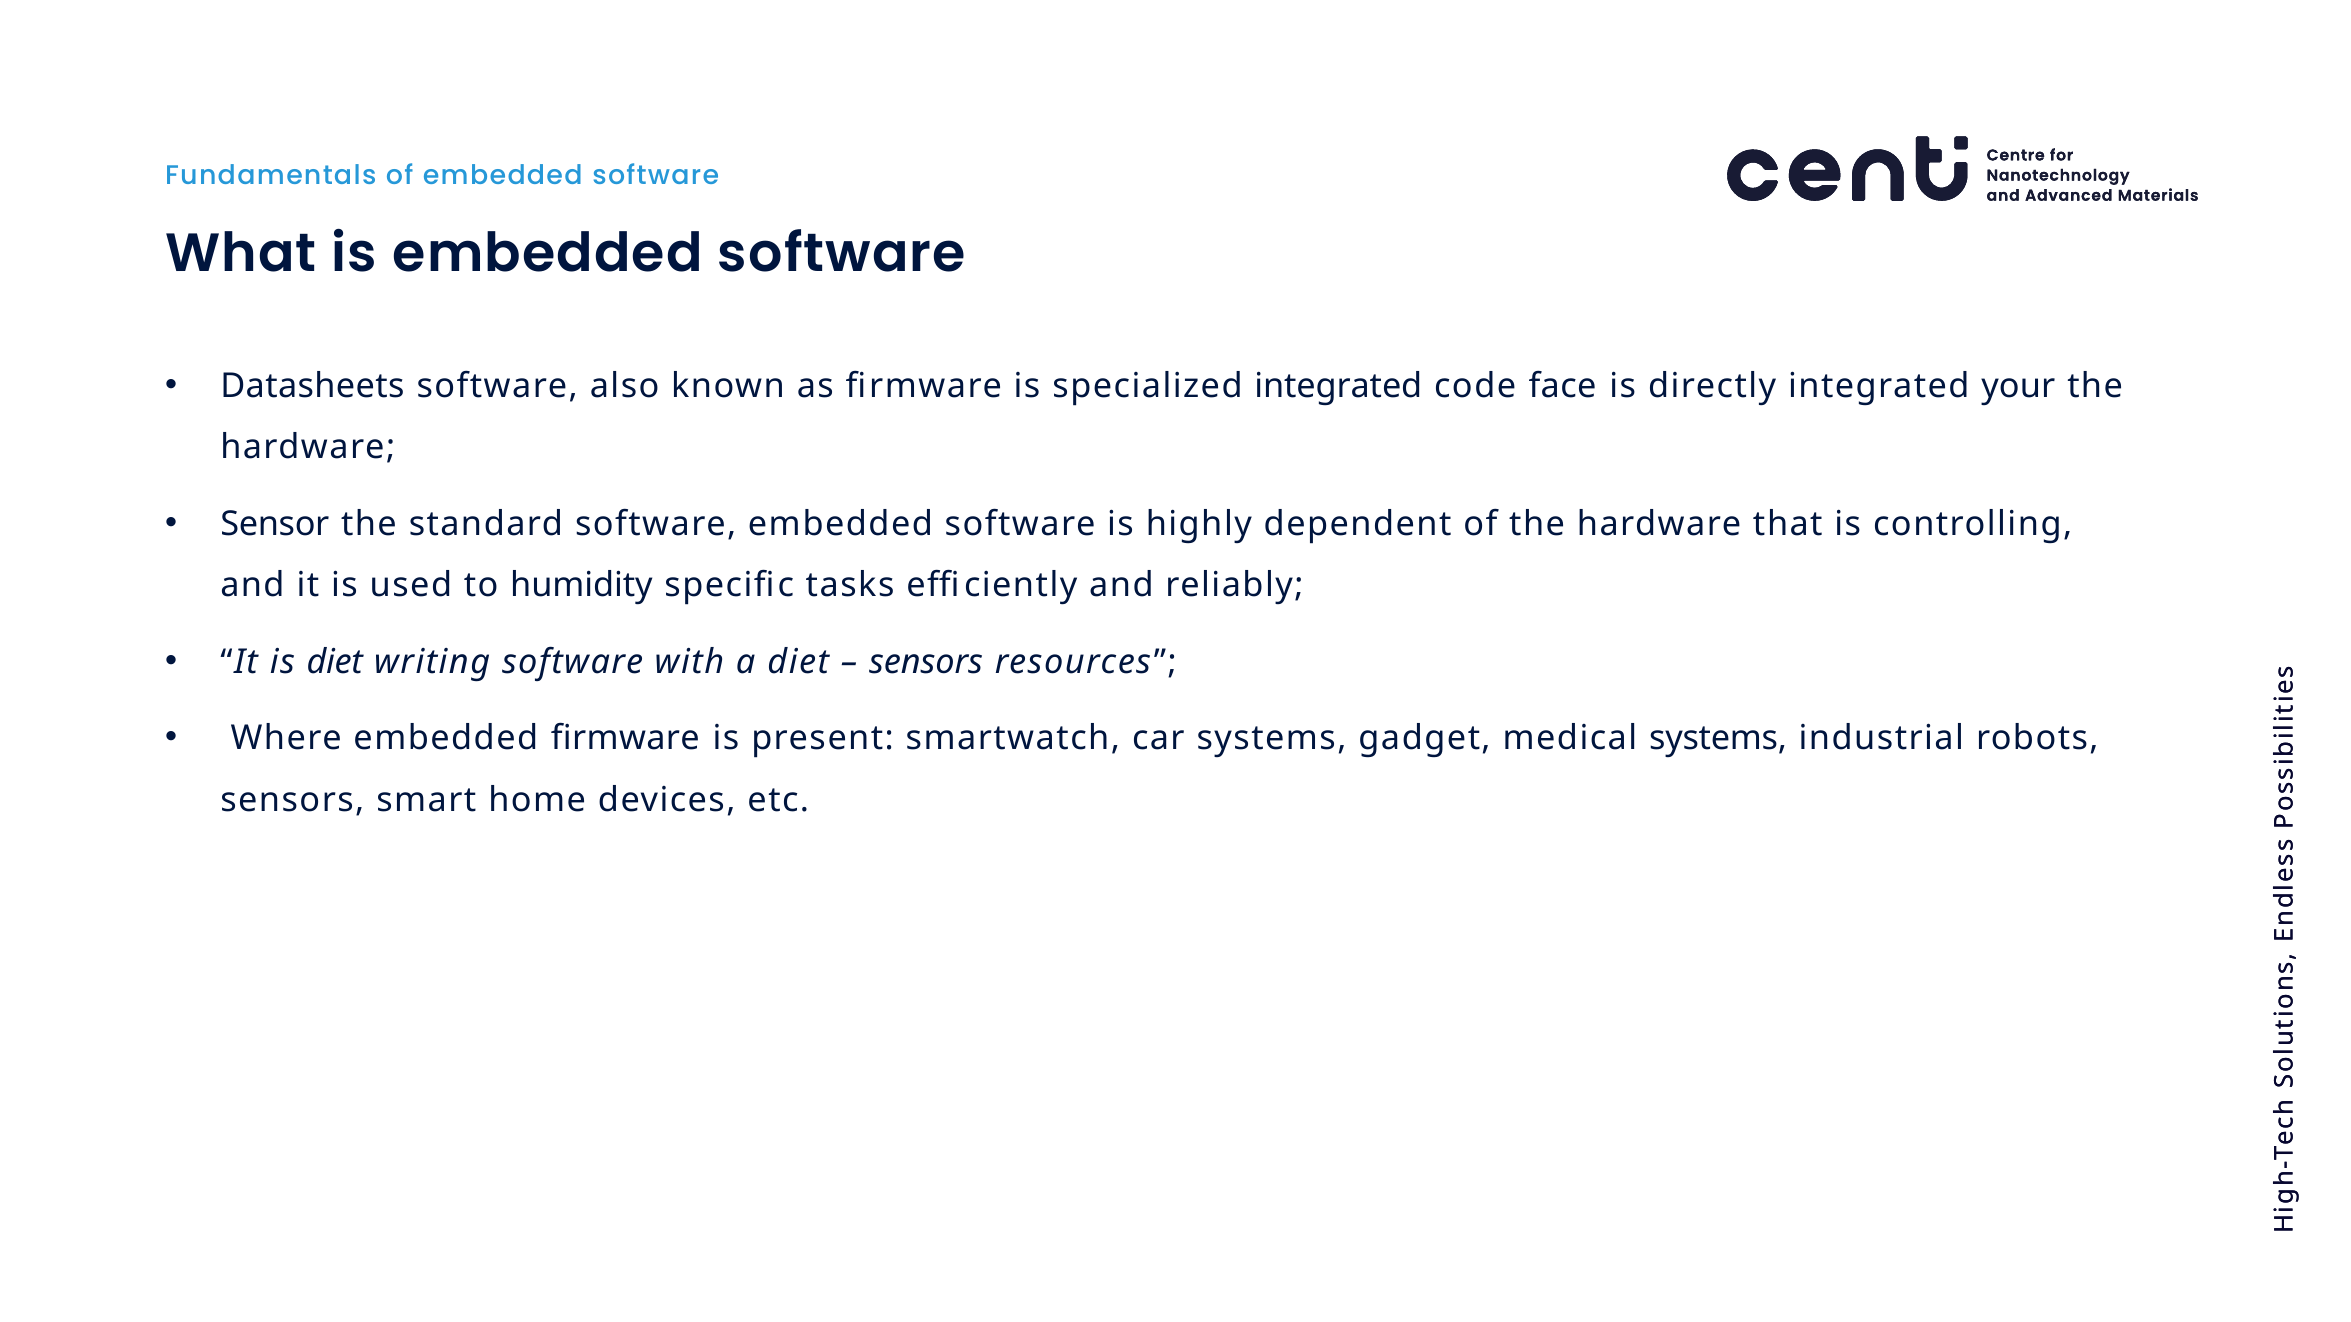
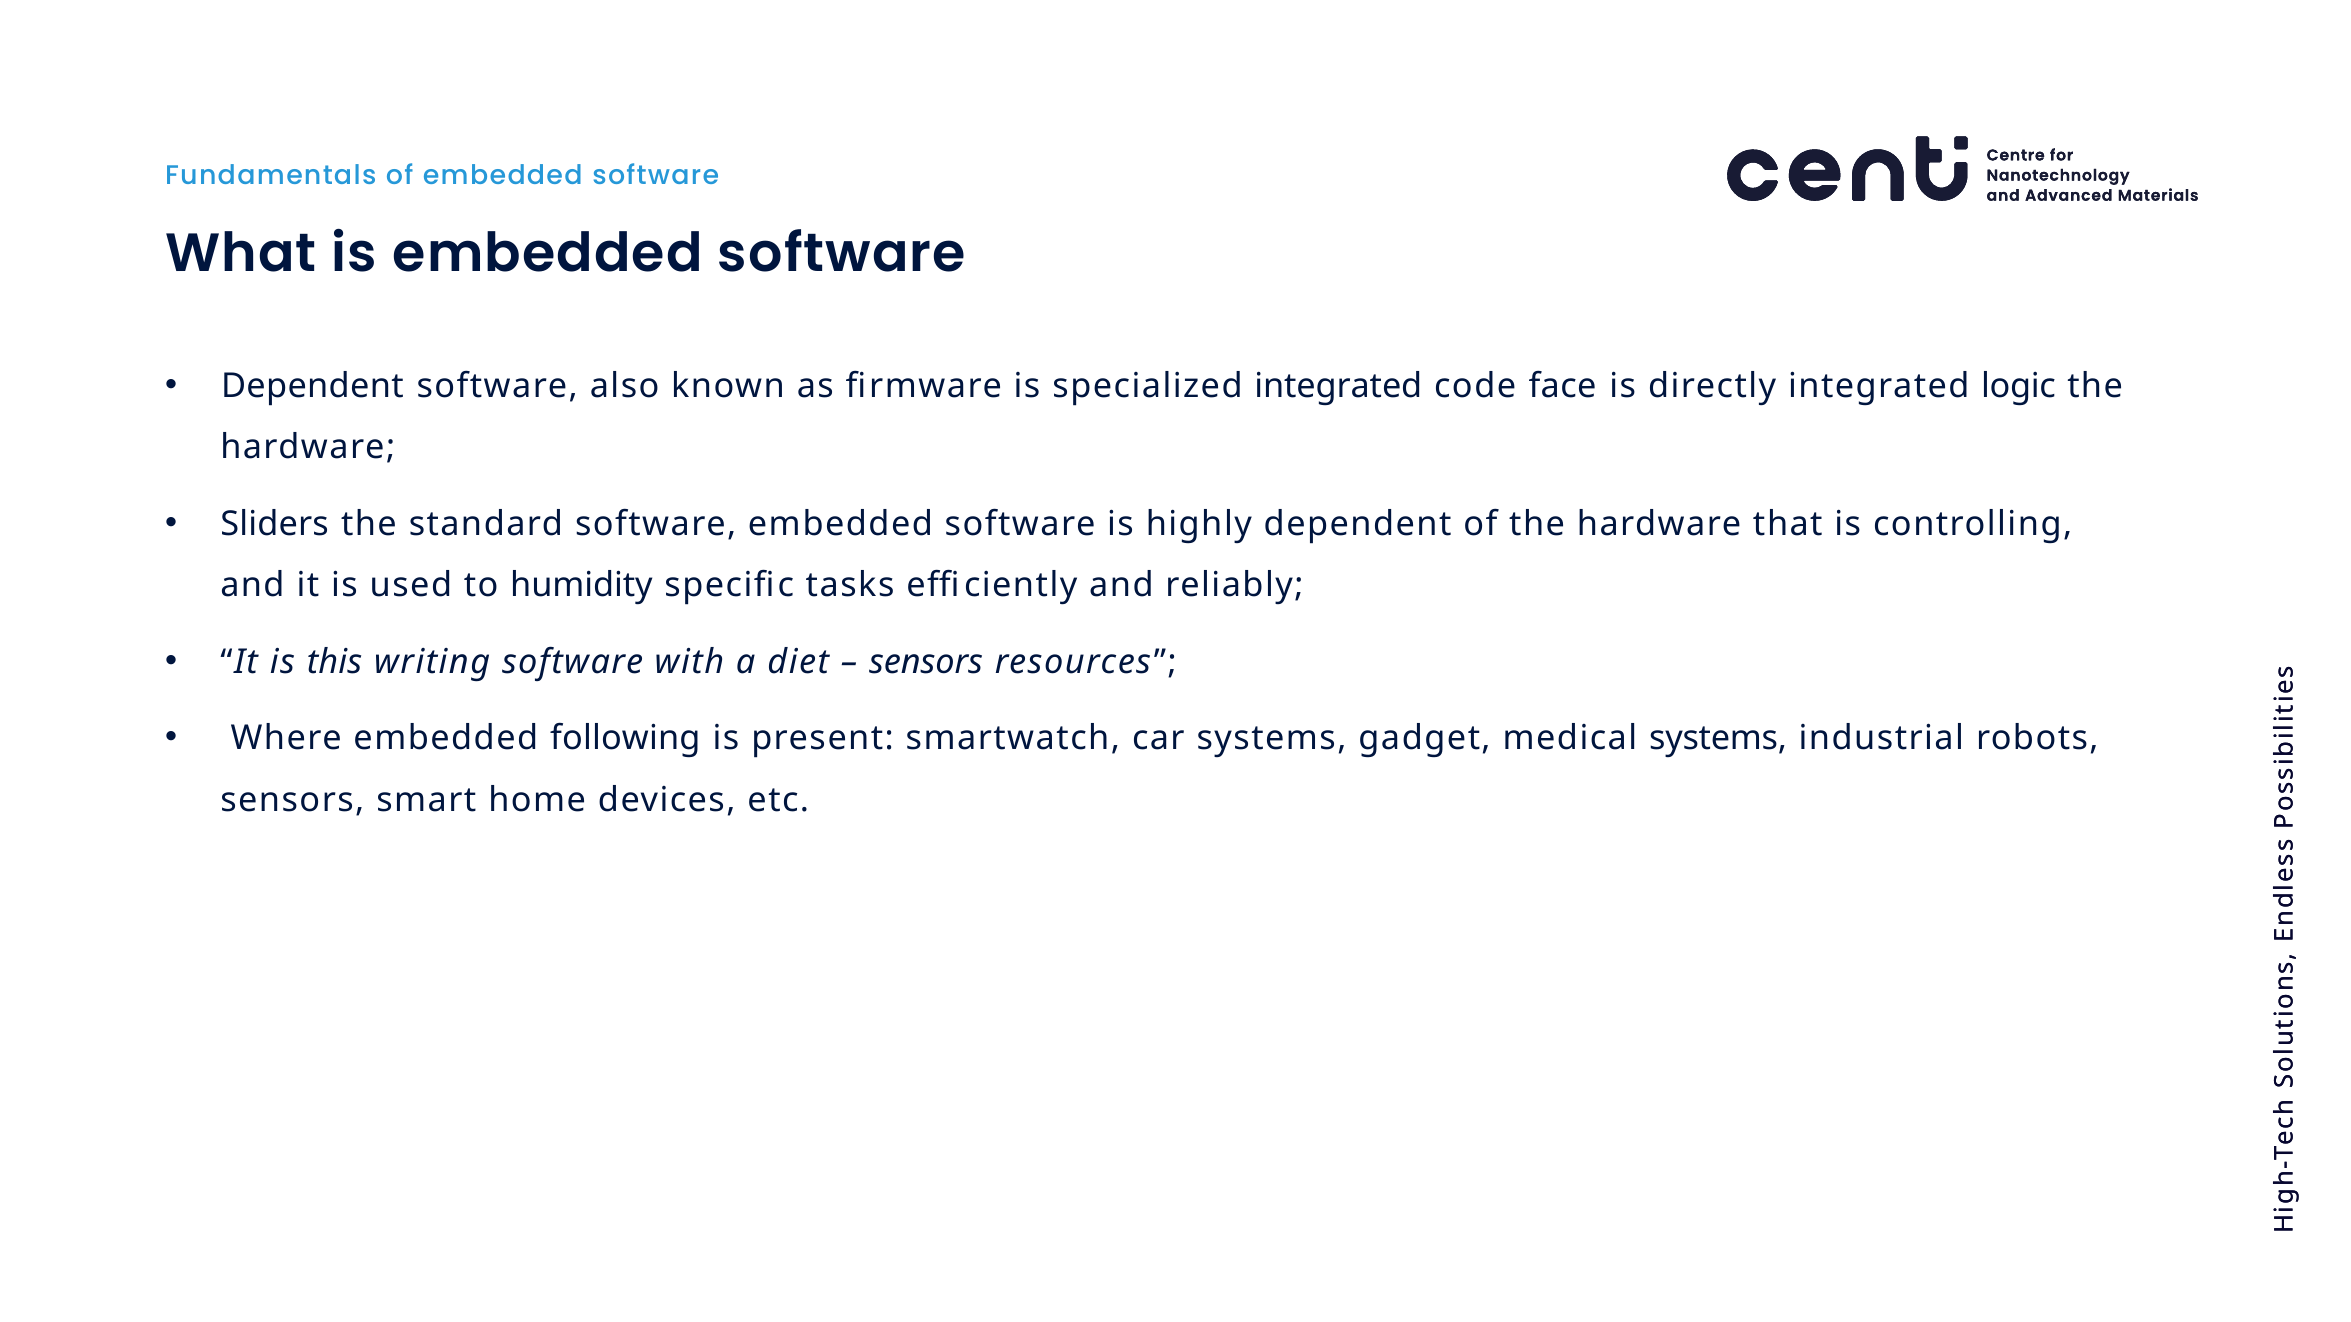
Datasheets: Datasheets -> Dependent (312, 386)
your: your -> logic (2018, 386)
Sensor: Sensor -> Sliders (275, 524)
is diet: diet -> this (334, 662)
embedded firmware: firmware -> following (625, 739)
